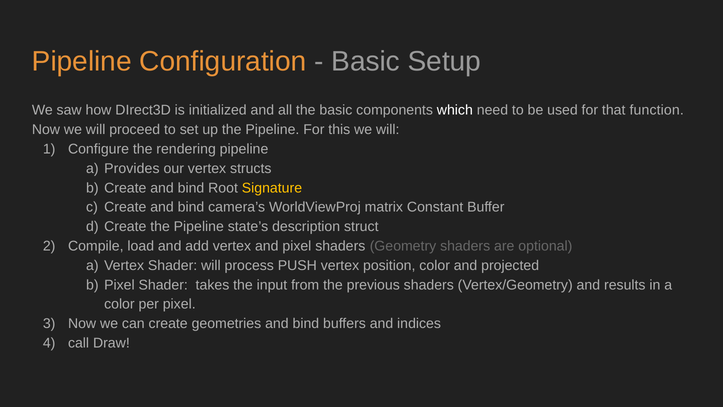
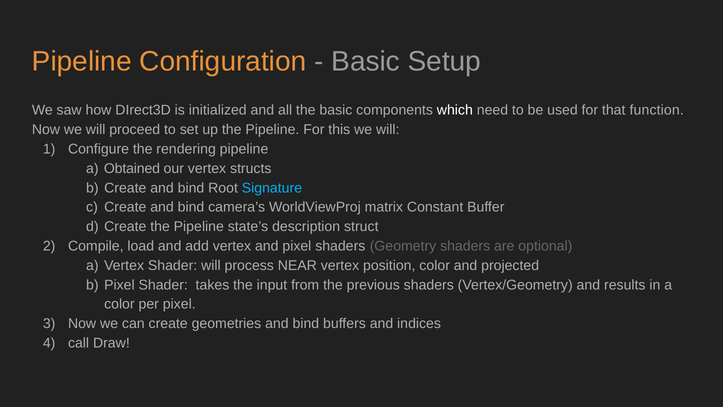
Provides: Provides -> Obtained (132, 168)
Signature colour: yellow -> light blue (272, 188)
PUSH: PUSH -> NEAR (297, 265)
